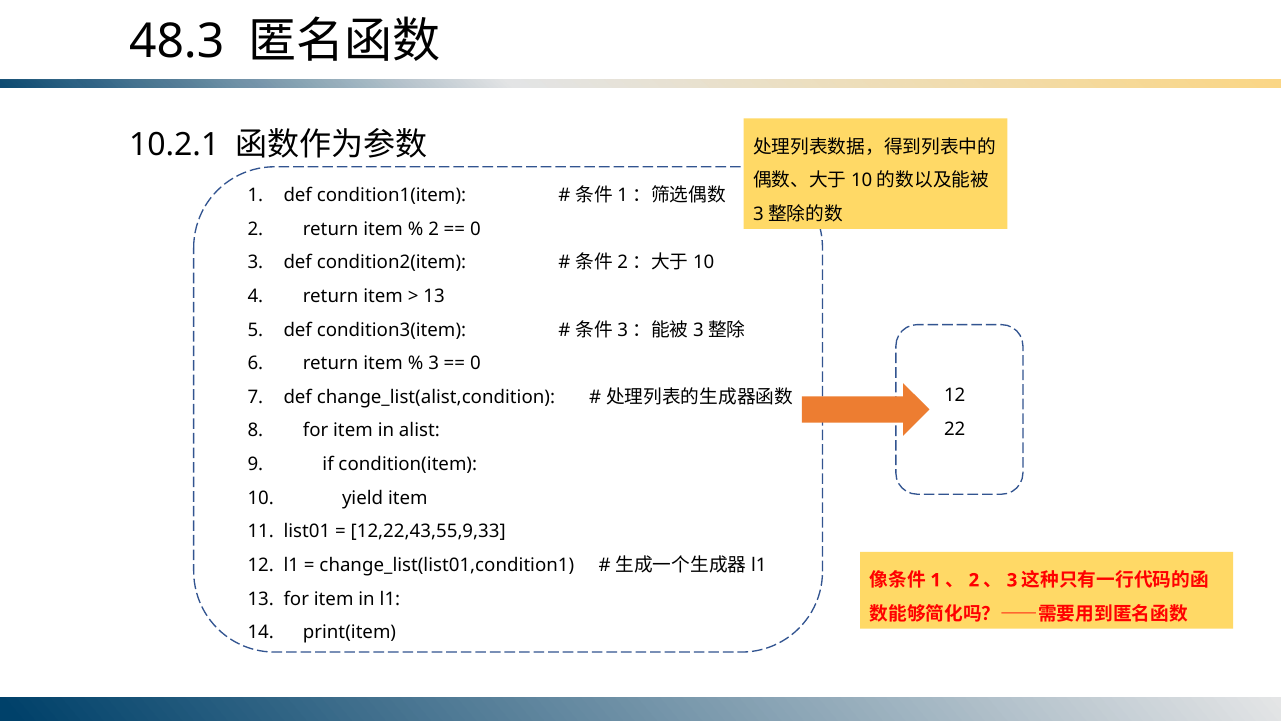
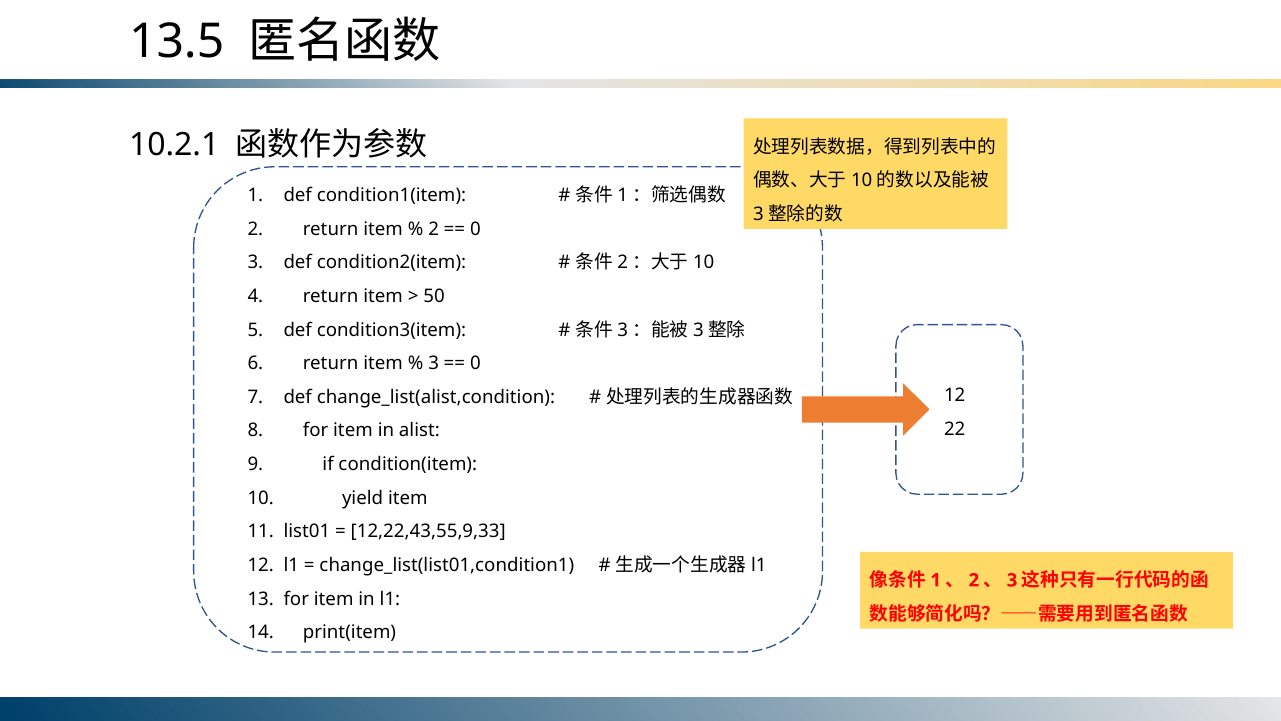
48.3: 48.3 -> 13.5 (177, 42)
13: 13 -> 50 (434, 296)
